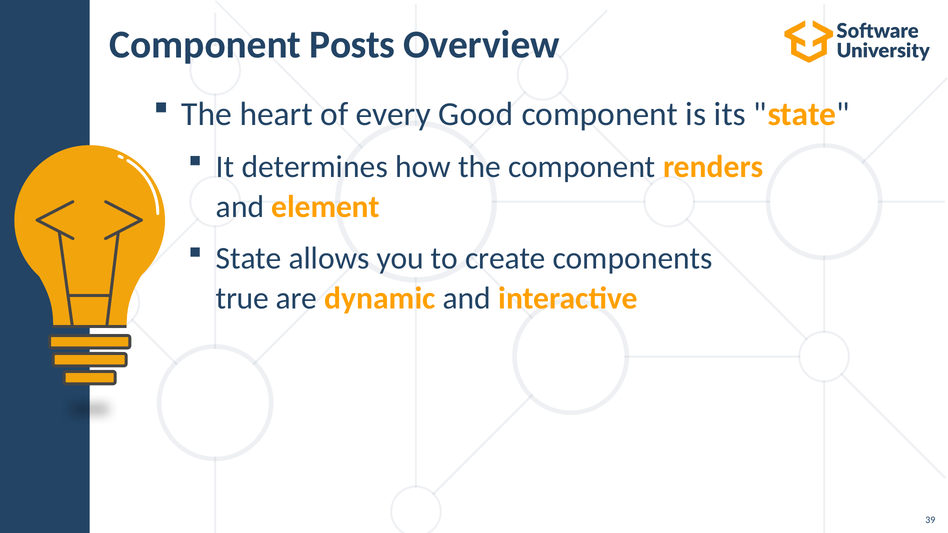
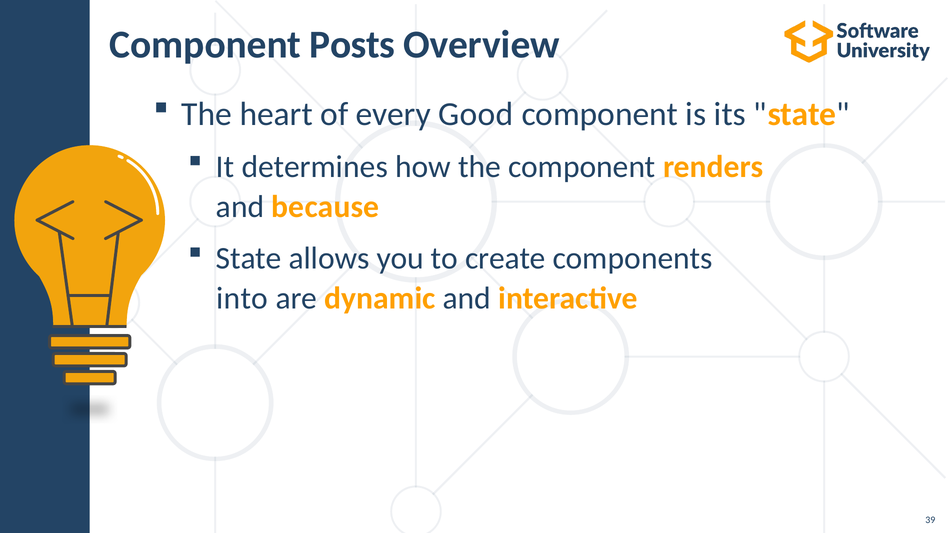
element: element -> because (325, 207)
true: true -> into (242, 299)
